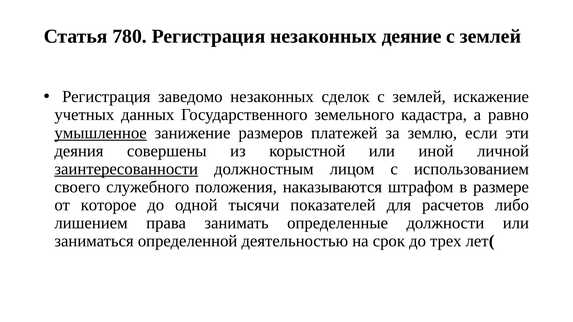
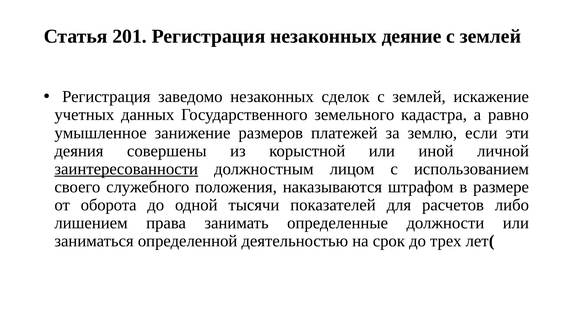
780: 780 -> 201 (130, 36)
умышленное underline: present -> none (101, 133)
которое: которое -> оборота (109, 205)
